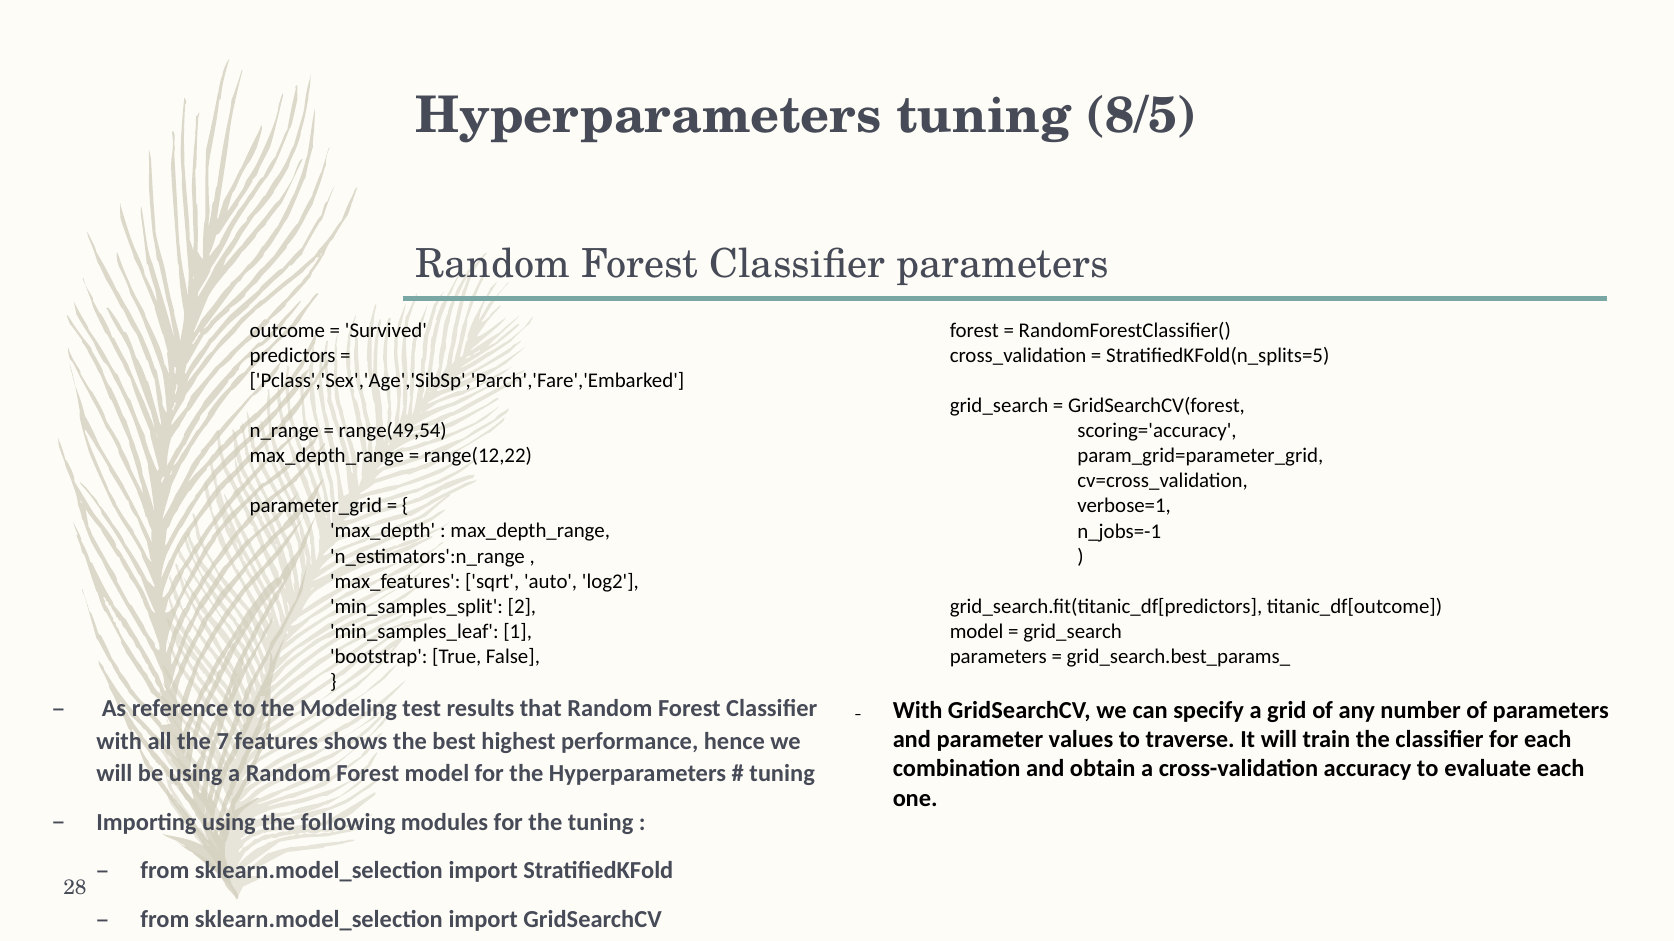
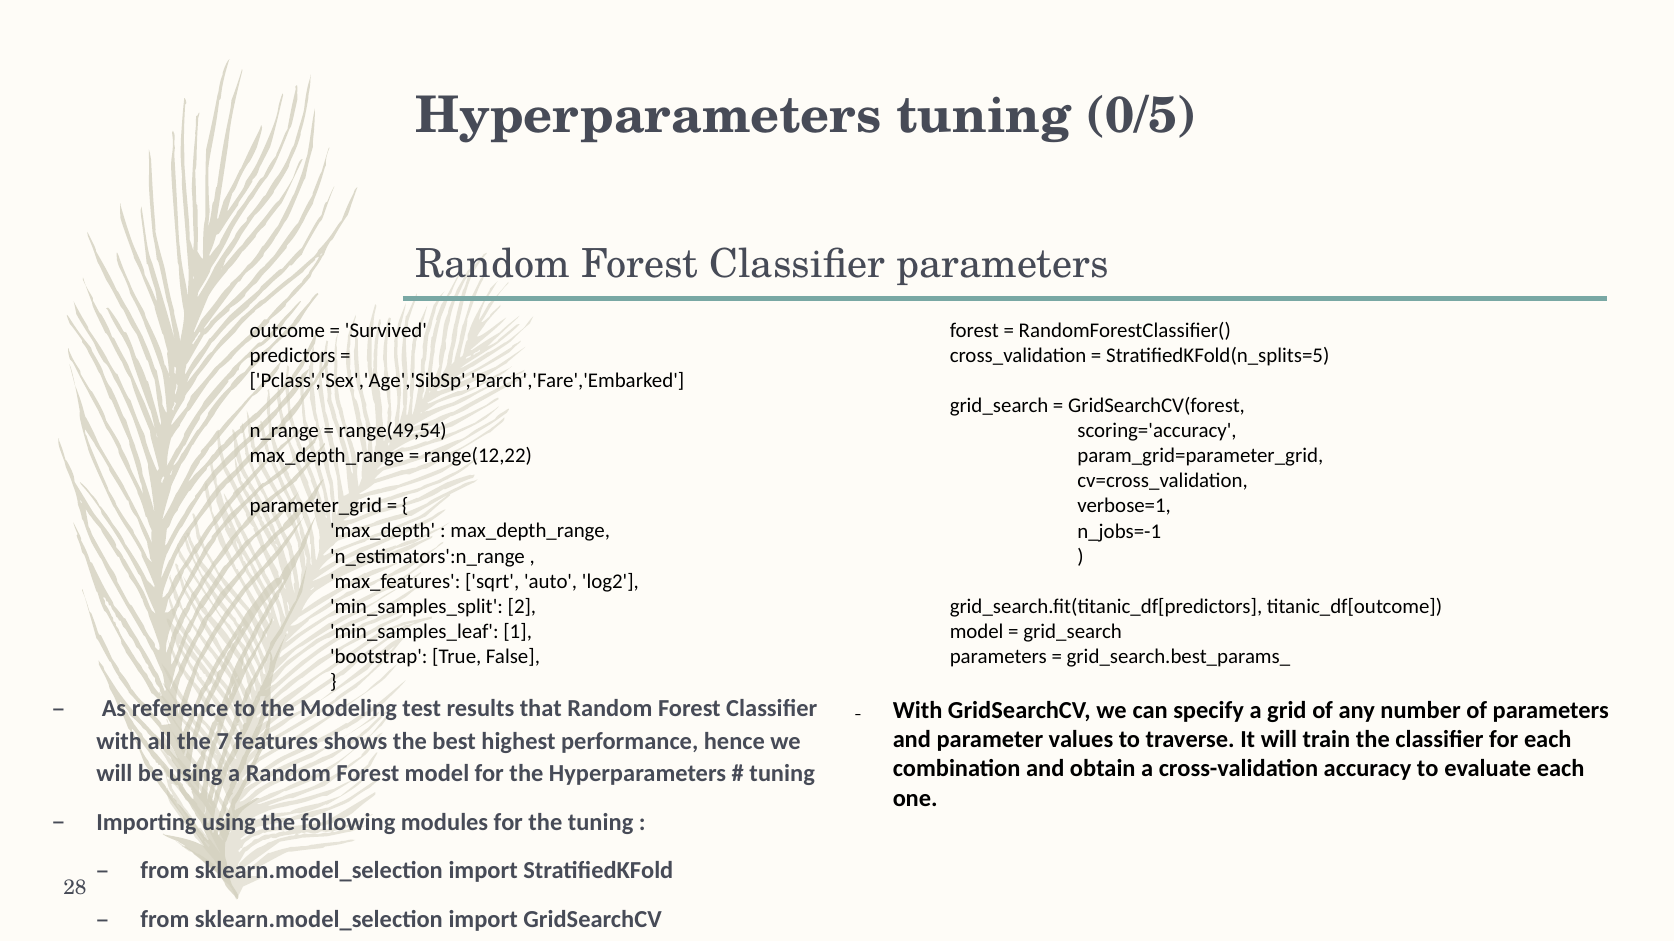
8/5: 8/5 -> 0/5 (1141, 116)
